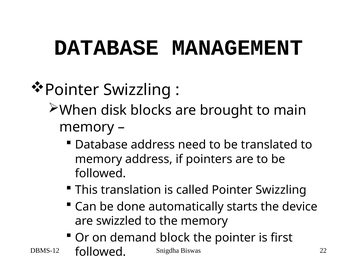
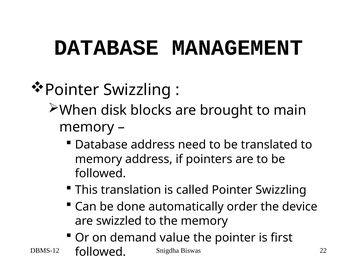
starts: starts -> order (242, 207)
block: block -> value (175, 237)
